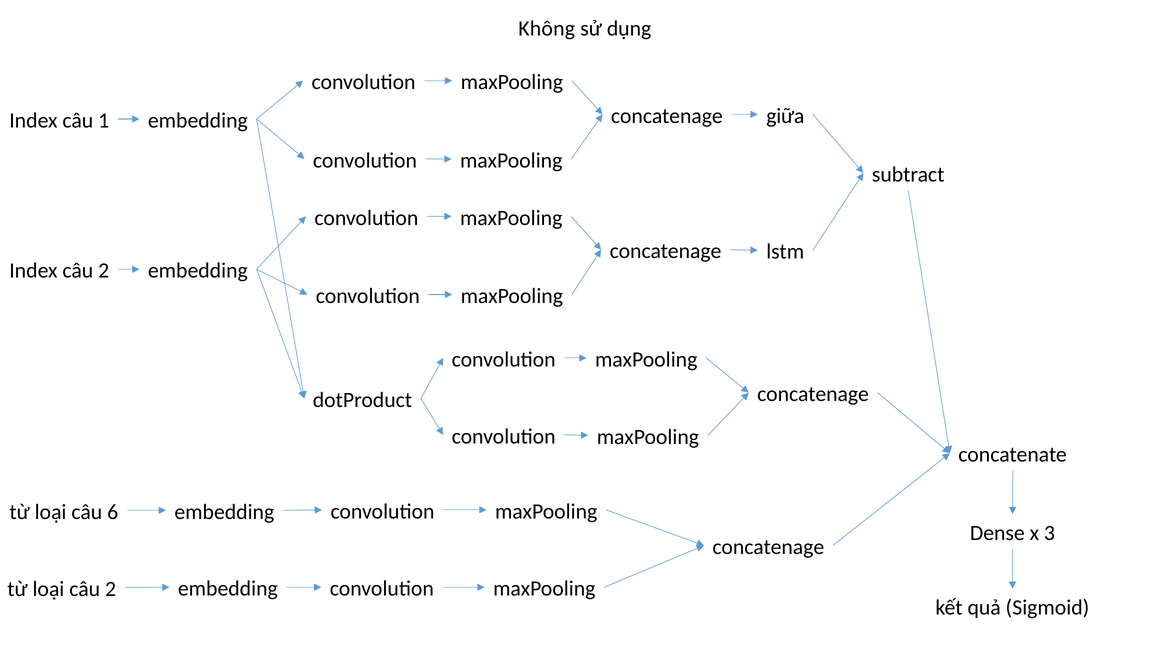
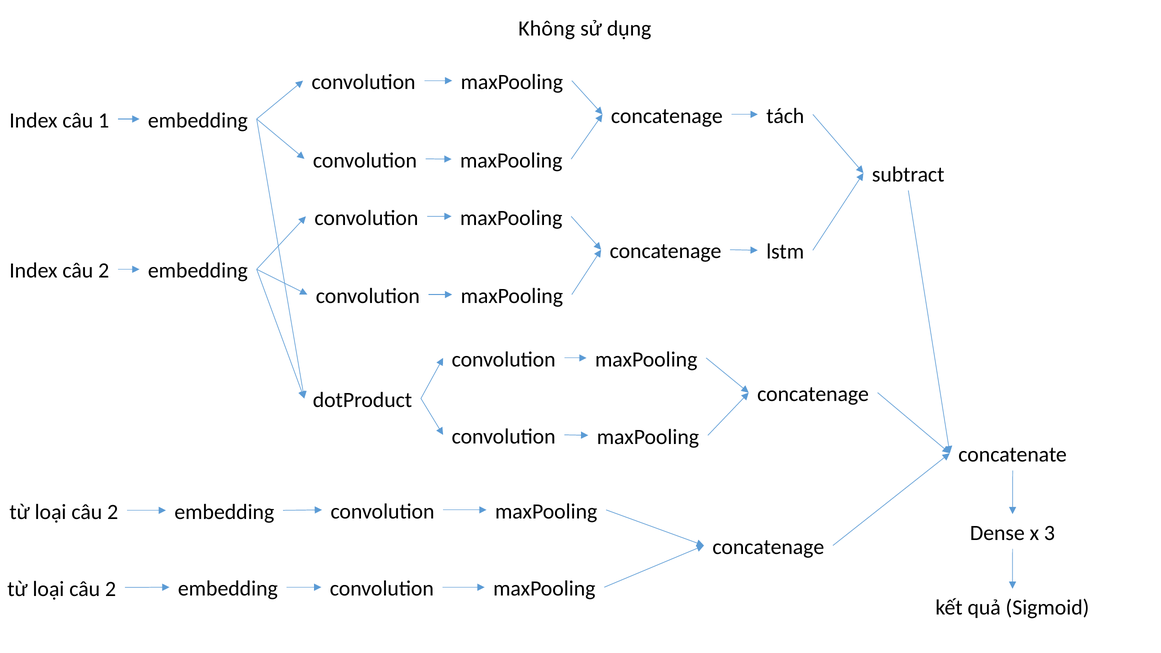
giữa: giữa -> tách (785, 116)
6: 6 -> 2 (113, 512)
